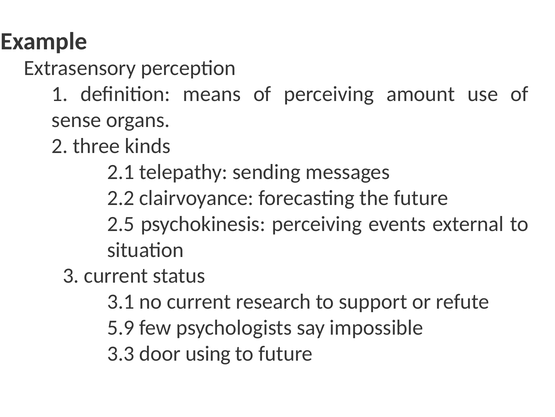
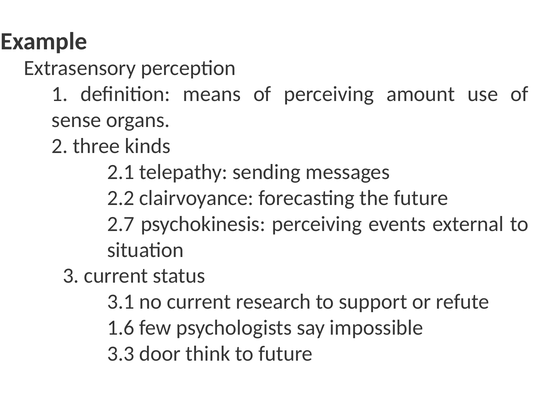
2.5: 2.5 -> 2.7 (121, 224)
5.9: 5.9 -> 1.6 (121, 327)
using: using -> think (208, 353)
